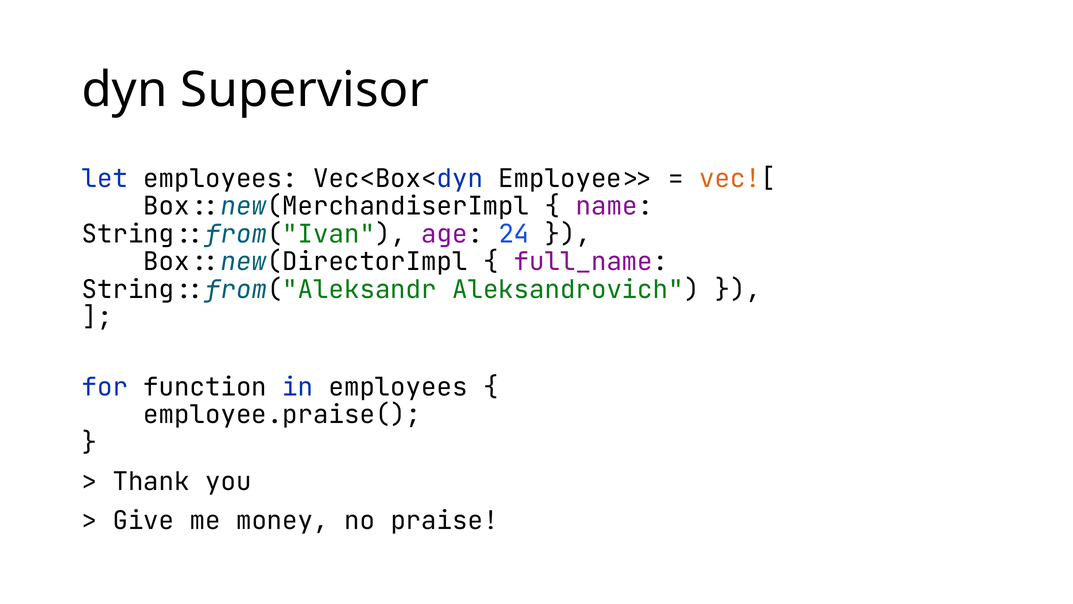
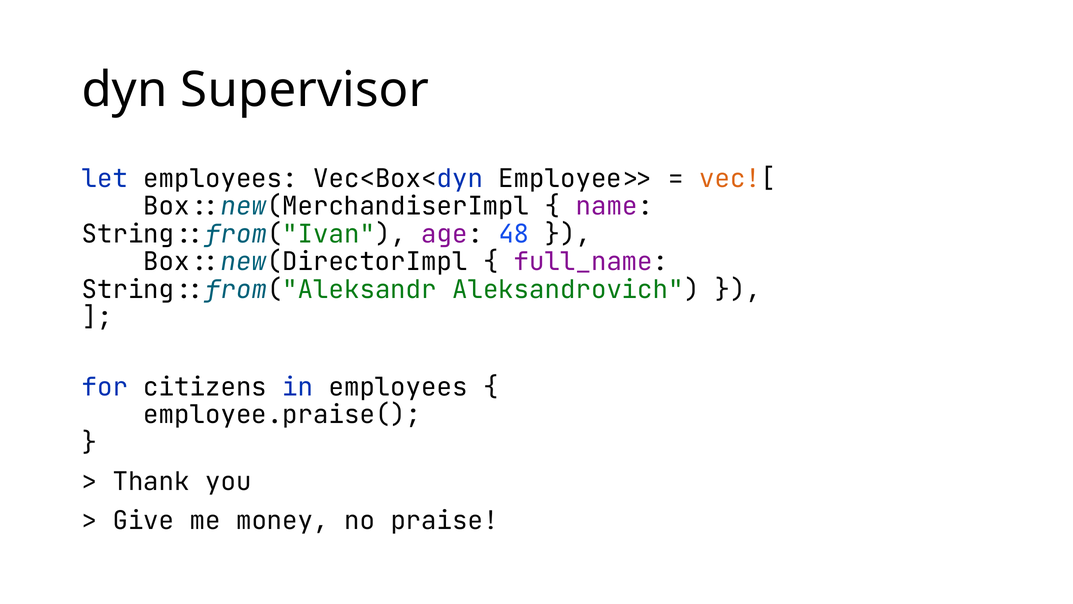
24: 24 -> 48 (514, 234)
function: function -> citizens (205, 387)
